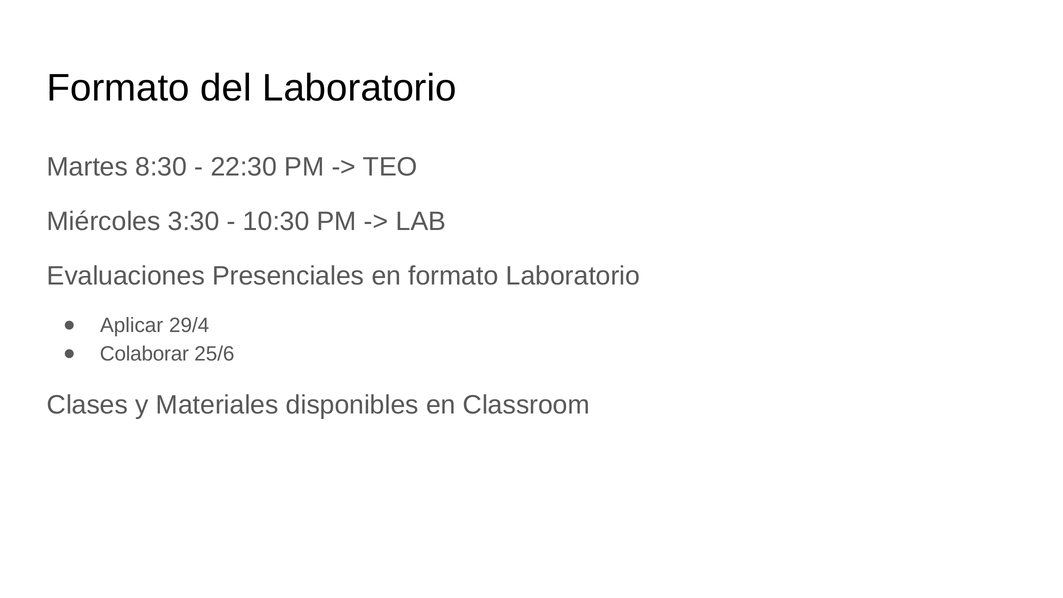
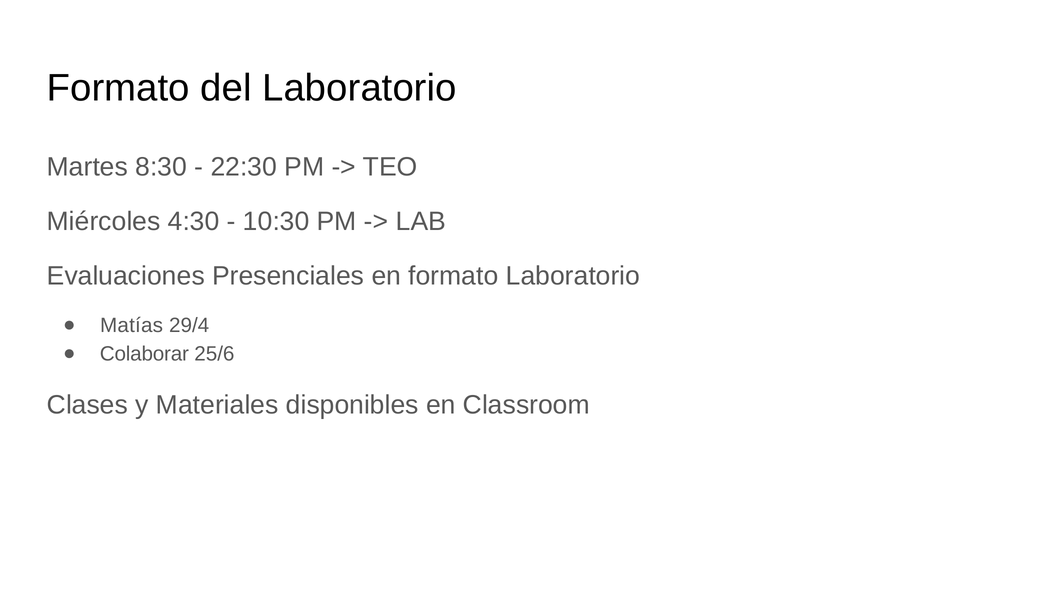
3:30: 3:30 -> 4:30 (194, 222)
Aplicar: Aplicar -> Matías (132, 325)
